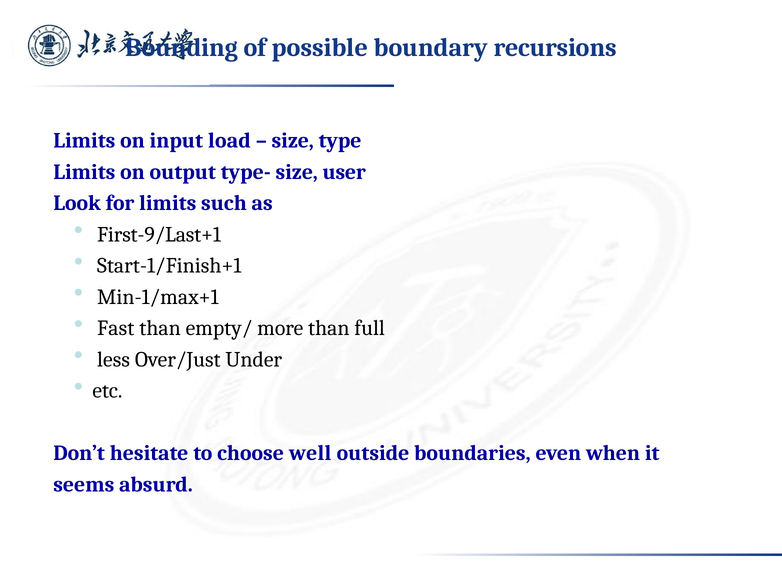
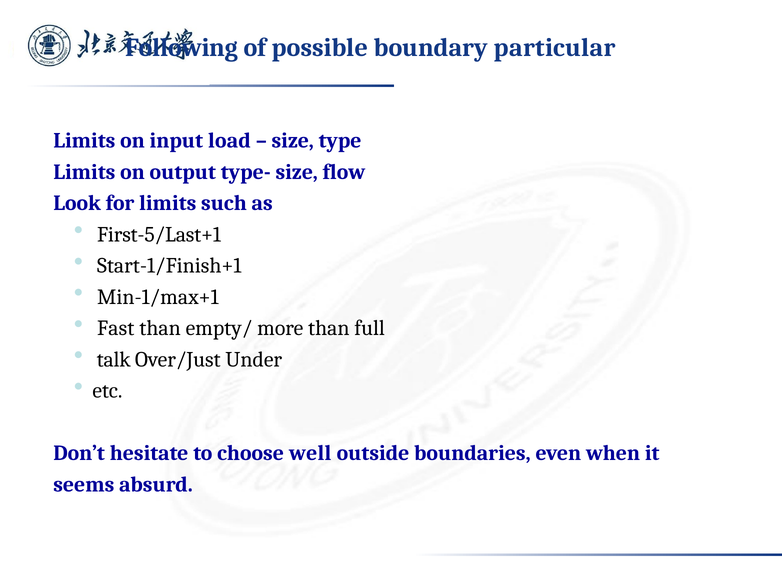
Bounding: Bounding -> Following (182, 47)
recursions: recursions -> particular (555, 47)
user: user -> flow (344, 172)
First-9/Last+1: First-9/Last+1 -> First-5/Last+1 (159, 235)
less: less -> talk (114, 360)
